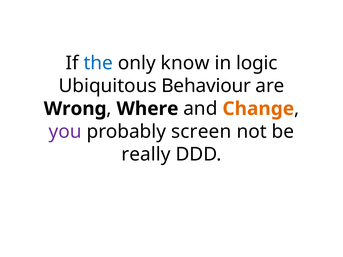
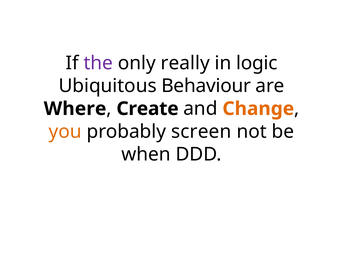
the colour: blue -> purple (98, 63)
know: know -> really (185, 63)
Wrong: Wrong -> Where (75, 109)
Where: Where -> Create (148, 109)
you colour: purple -> orange (65, 132)
really: really -> when (146, 155)
